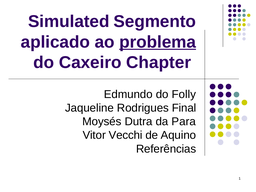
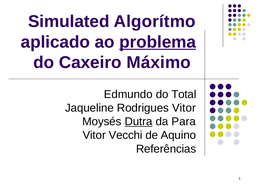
Segmento: Segmento -> Algorítmo (155, 22)
Chapter: Chapter -> Máximo (159, 62)
Folly: Folly -> Total (184, 94)
Rodrigues Final: Final -> Vitor (184, 108)
Dutra underline: none -> present (139, 122)
